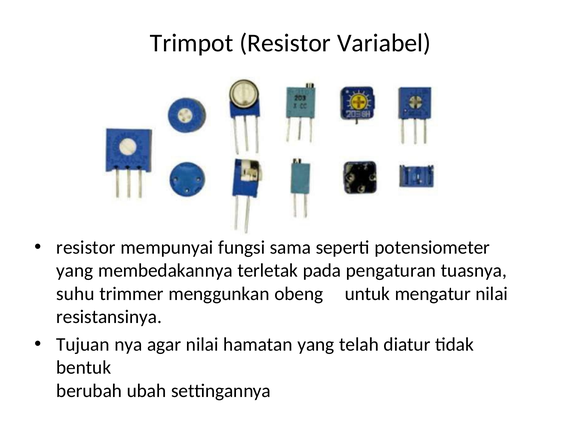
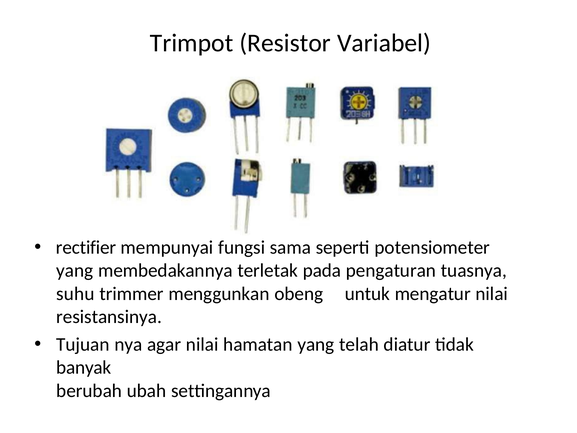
resistor: resistor -> rectifier (86, 247)
bentuk: bentuk -> banyak (84, 367)
